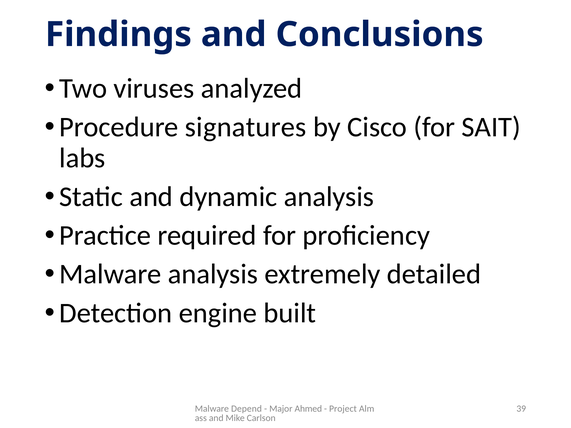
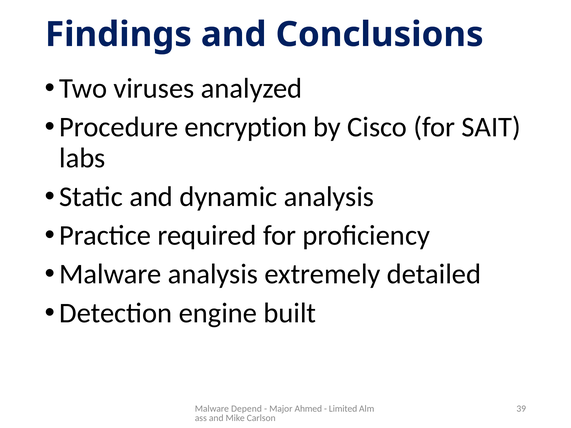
signatures: signatures -> encryption (246, 127)
Project: Project -> Limited (343, 409)
